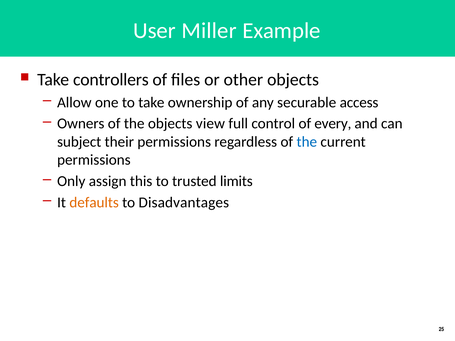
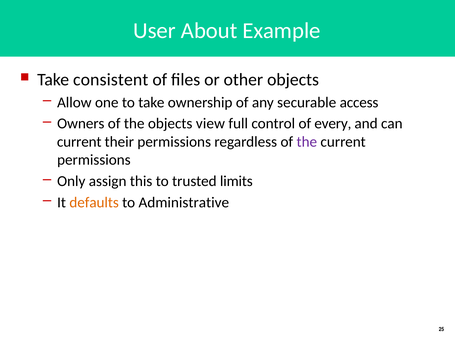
Miller: Miller -> About (209, 31)
controllers: controllers -> consistent (111, 80)
subject: subject -> current (79, 142)
the colour: blue -> purple (307, 142)
Disadvantages: Disadvantages -> Administrative (184, 203)
